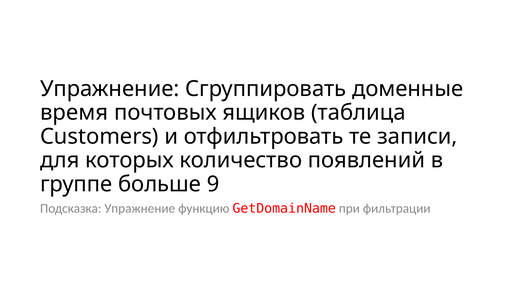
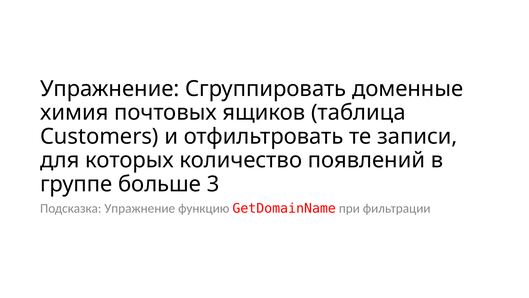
время: время -> химия (74, 113)
9: 9 -> 3 (213, 184)
